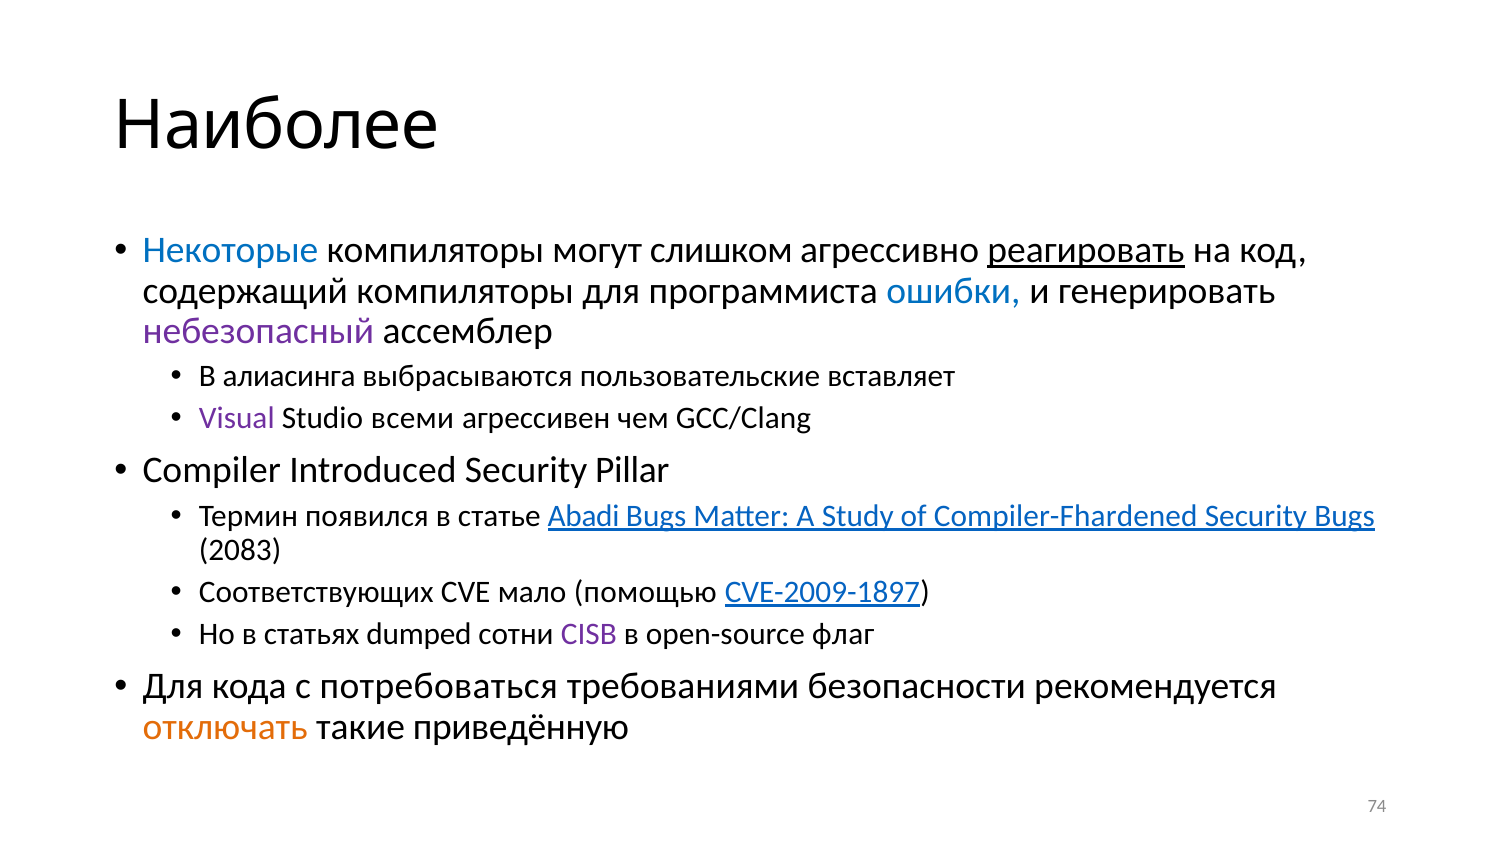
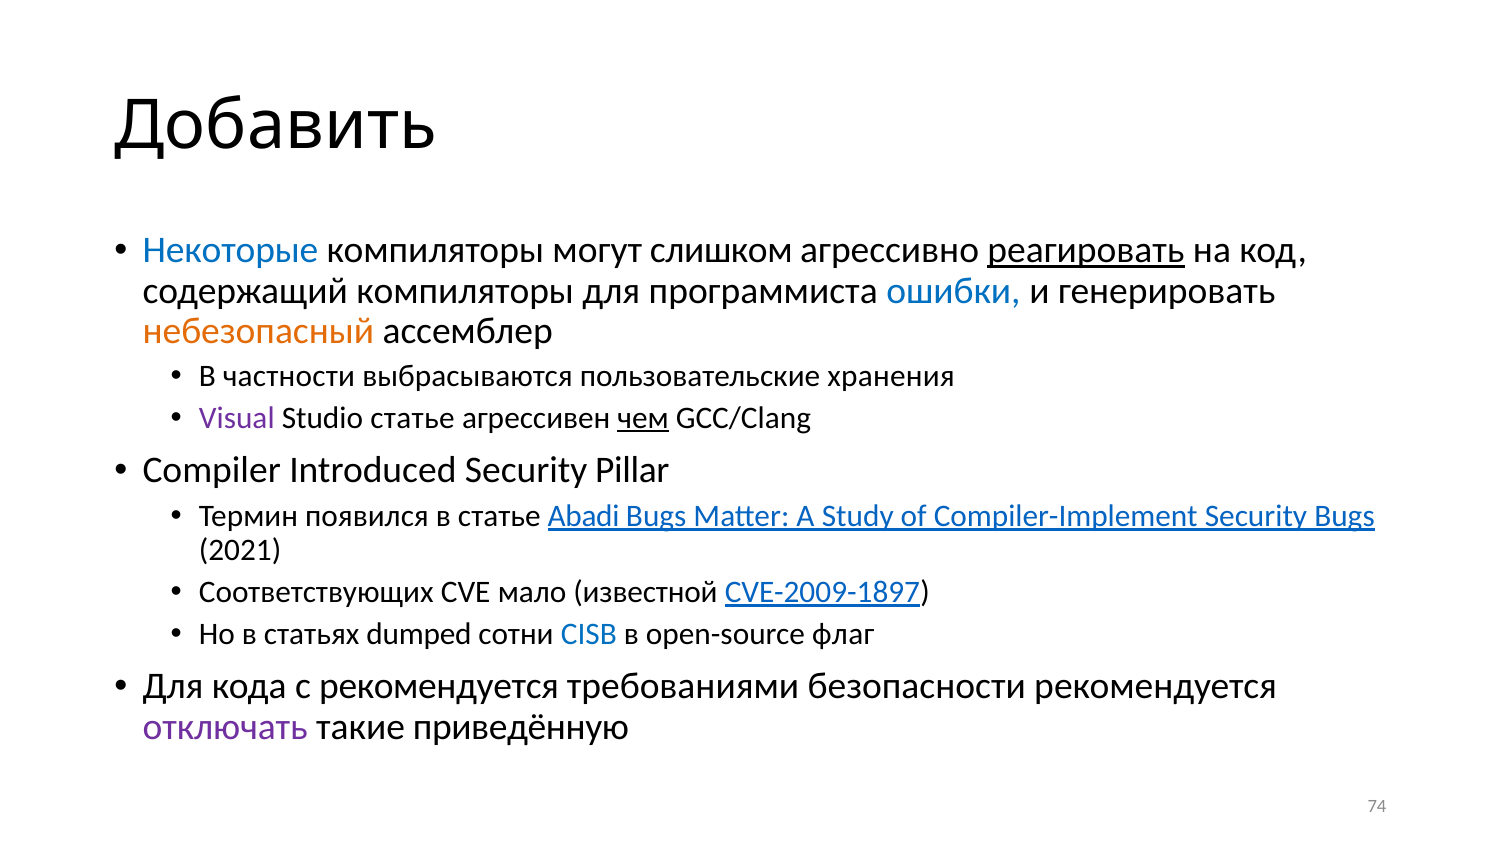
Наиболее: Наиболее -> Добавить (276, 126)
небезопасный colour: purple -> orange (258, 331)
алиасинга: алиасинга -> частности (289, 376)
вставляет: вставляет -> хранения (891, 376)
Studio всеми: всеми -> статье (412, 418)
чем underline: none -> present (643, 418)
Compiler-Fhardened: Compiler-Fhardened -> Compiler-Implement (1066, 516)
2083: 2083 -> 2021 (240, 550)
помощью: помощью -> известной (645, 592)
CISB colour: purple -> blue (589, 634)
с потребоваться: потребоваться -> рекомендуется (439, 687)
отключать colour: orange -> purple (225, 727)
